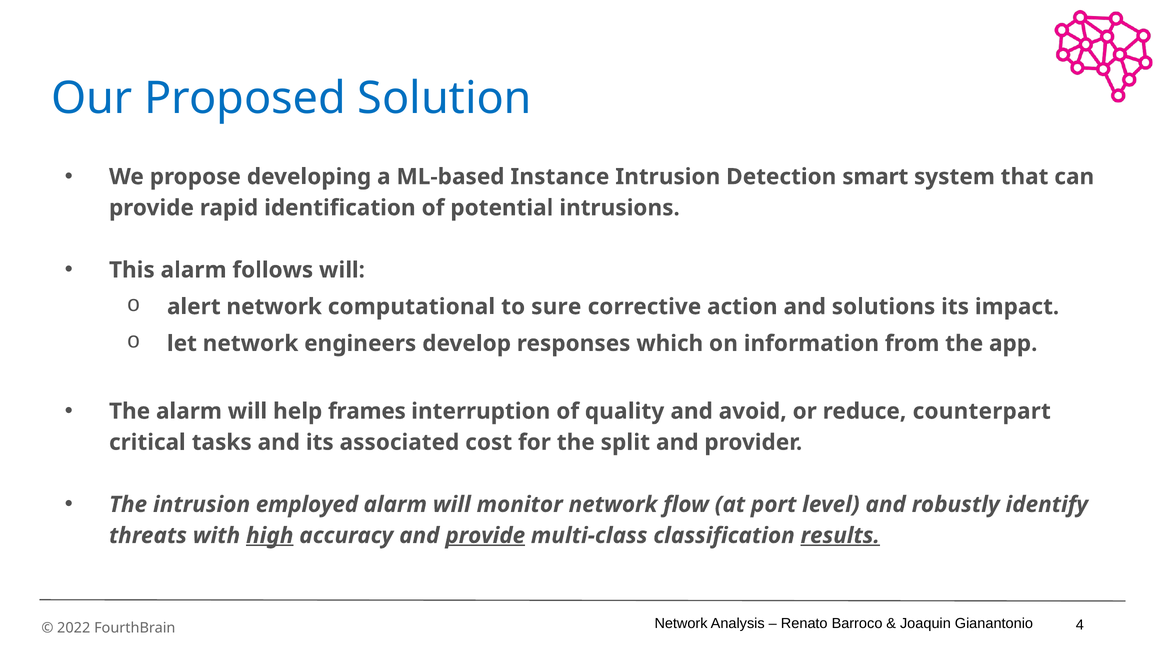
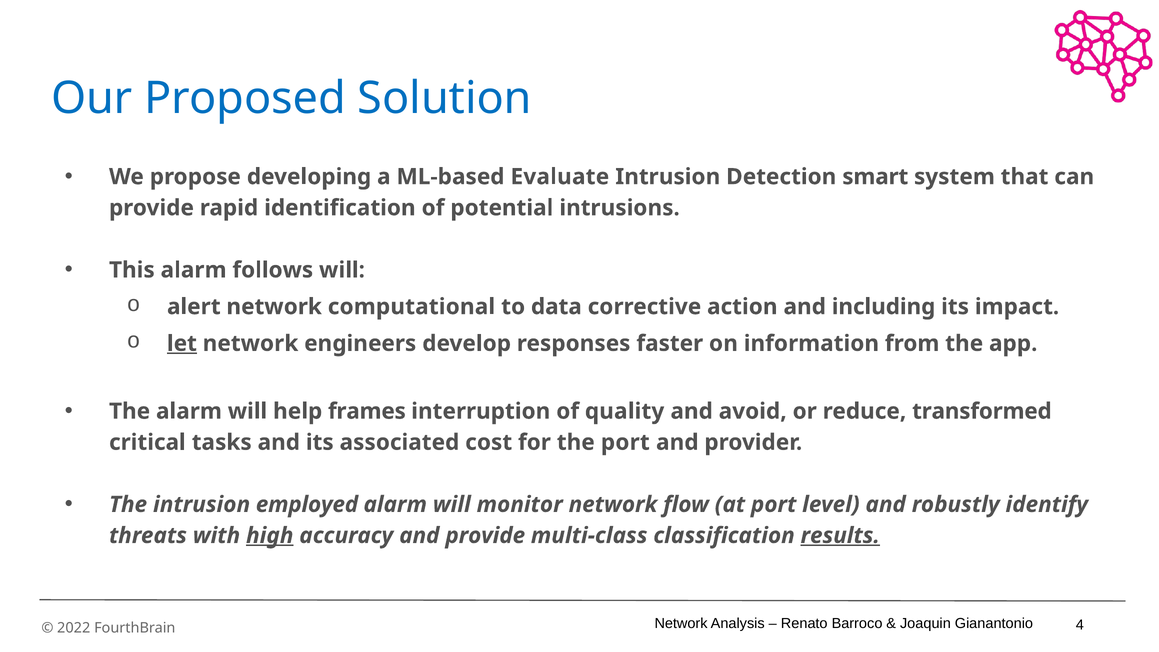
Instance: Instance -> Evaluate (560, 177)
sure: sure -> data (556, 307)
solutions: solutions -> including (884, 307)
let underline: none -> present (182, 343)
which: which -> faster (670, 343)
counterpart: counterpart -> transformed (982, 411)
the split: split -> port (625, 442)
provide underline: present -> none (485, 536)
